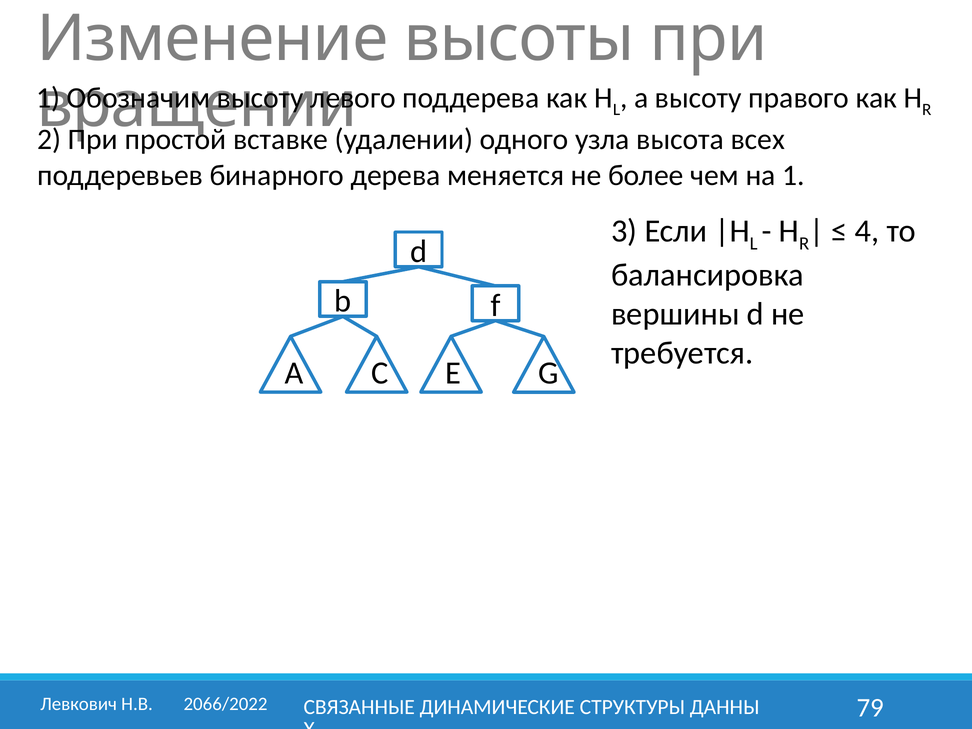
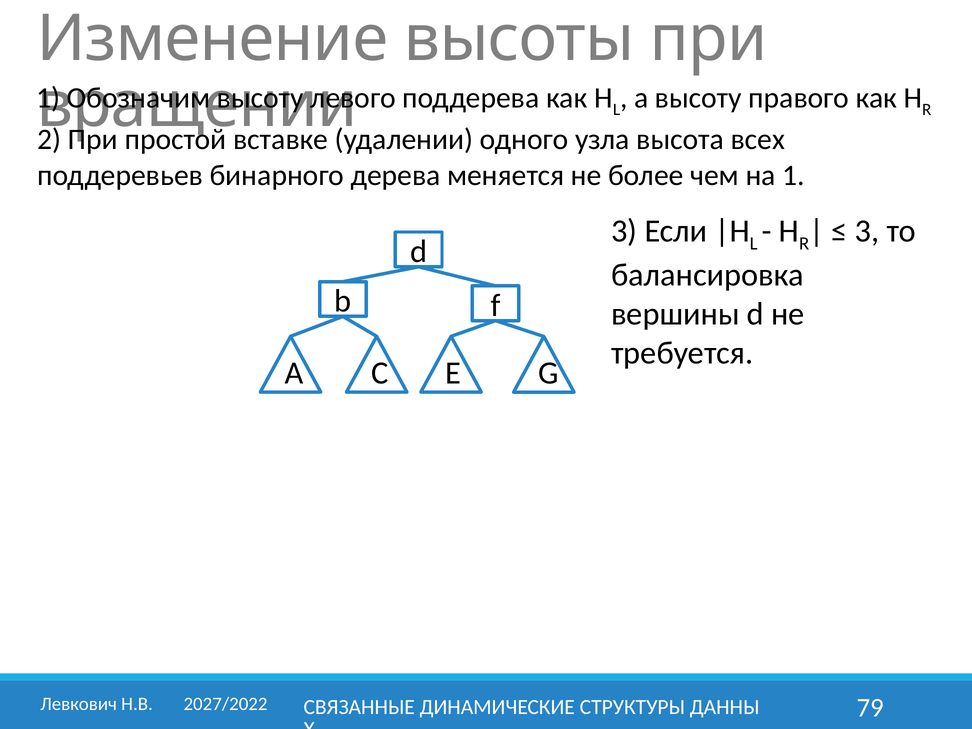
4: 4 -> 3 (867, 231)
2066/2022: 2066/2022 -> 2027/2022 (226, 704)
